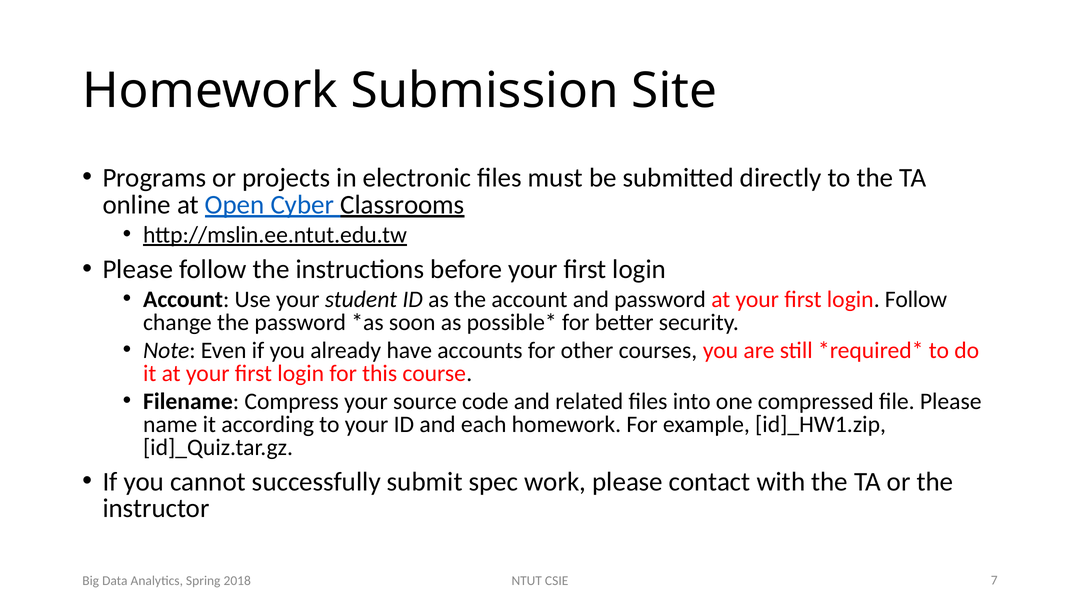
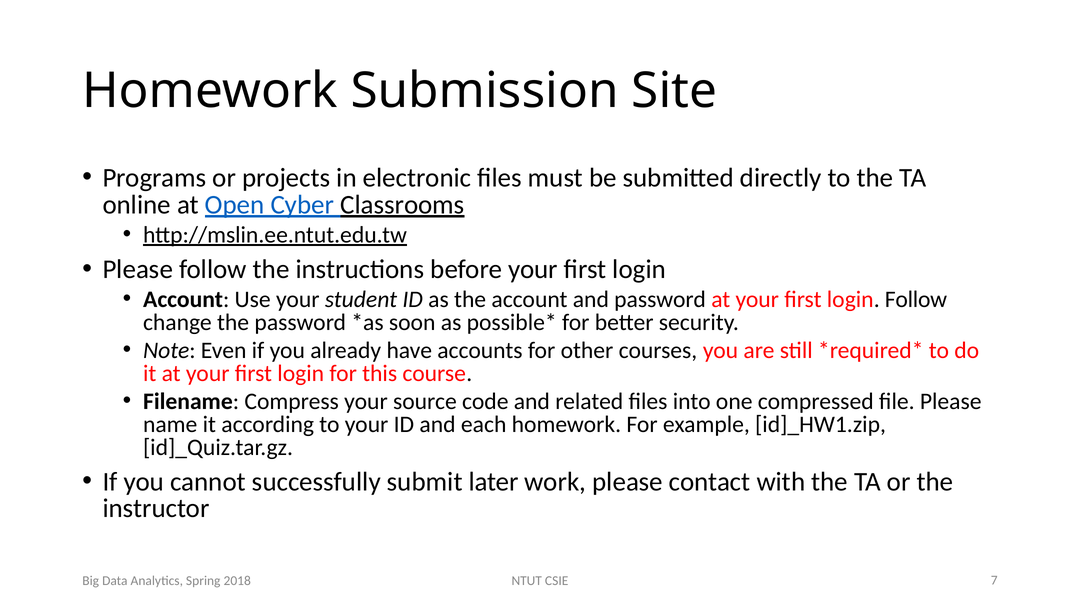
spec: spec -> later (494, 482)
